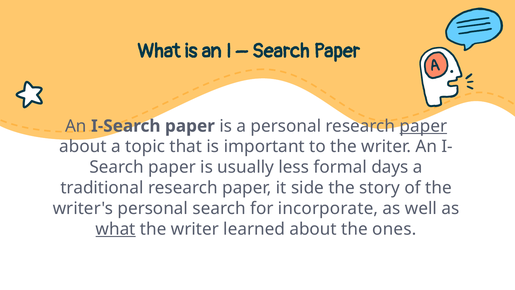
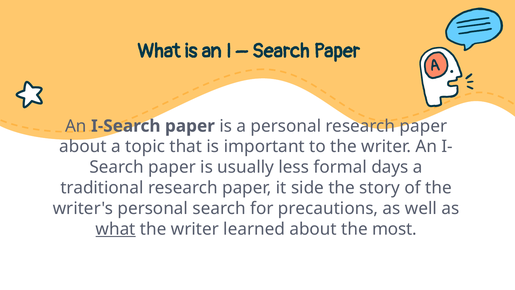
paper underline: present -> none (423, 126)
incorporate: incorporate -> precautions (328, 208)
ones: ones -> most (394, 229)
